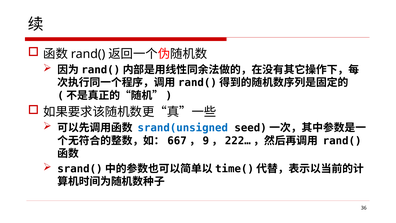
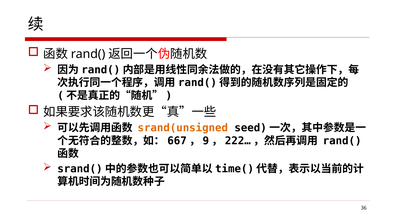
srand(unsigned colour: blue -> orange (183, 128)
